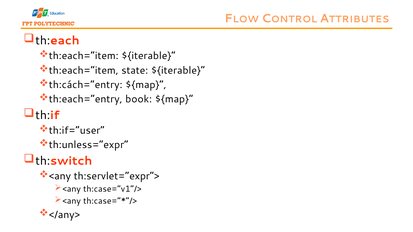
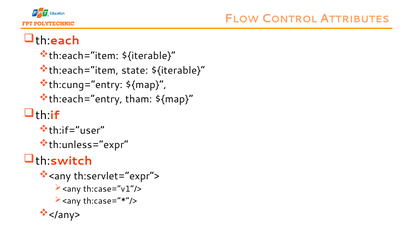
th:cách=“entry: th:cách=“entry -> th:cung=“entry (86, 85)
book: book -> tham (139, 99)
